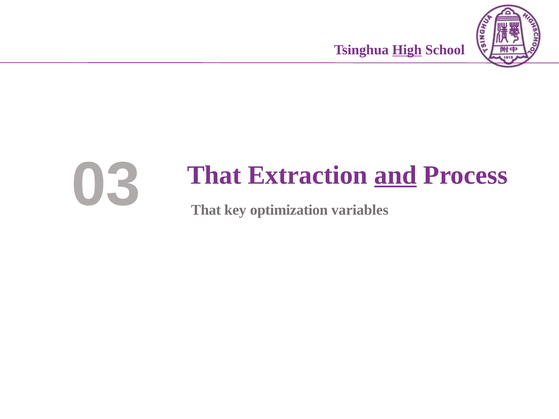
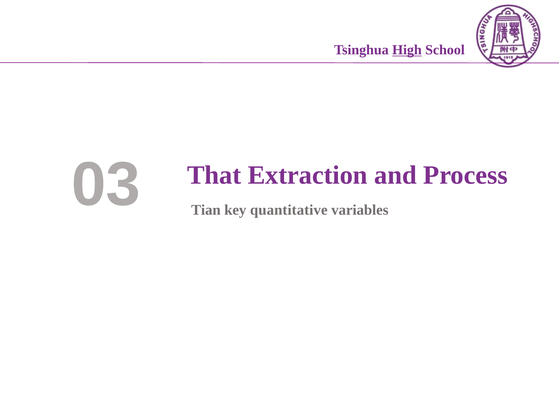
and underline: present -> none (395, 175)
That: That -> Tian (206, 210)
optimization: optimization -> quantitative (289, 210)
